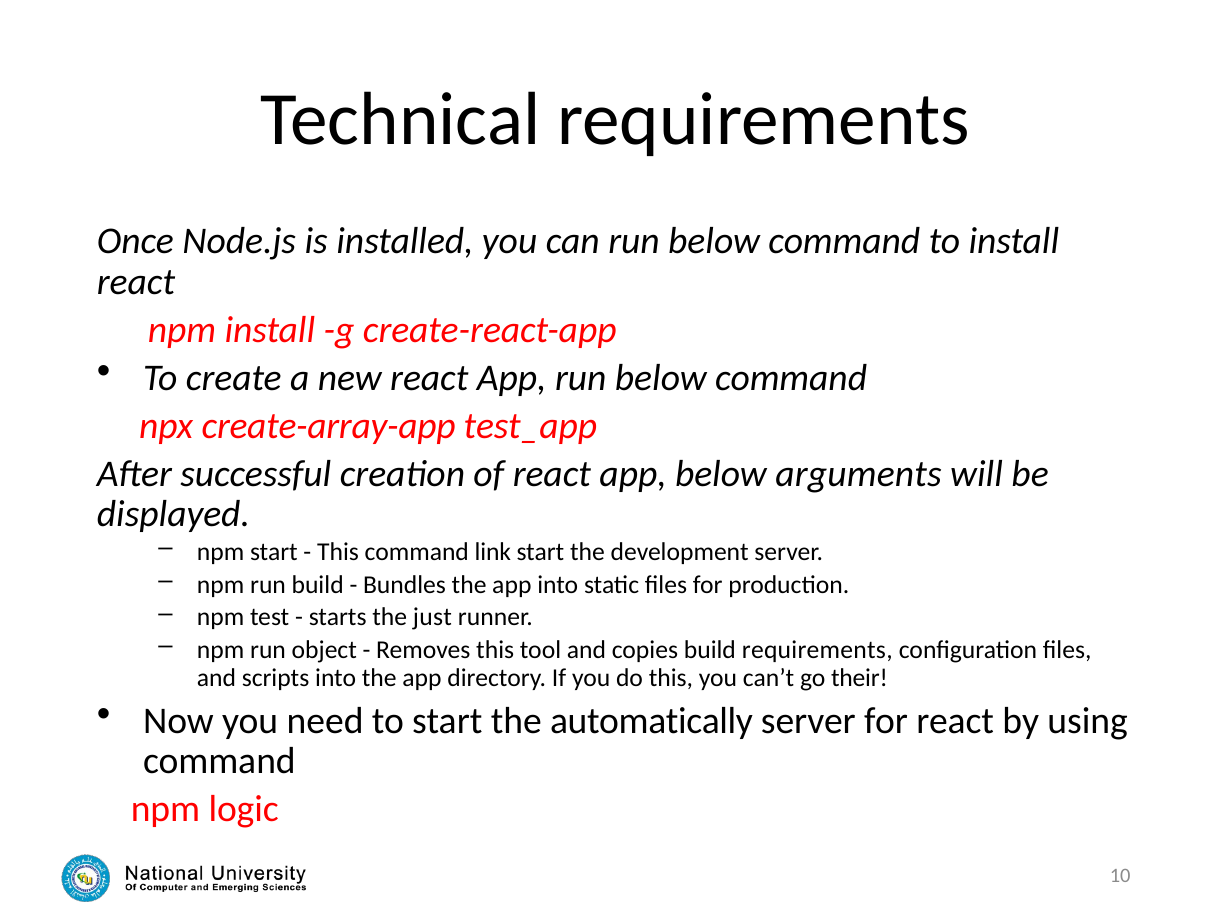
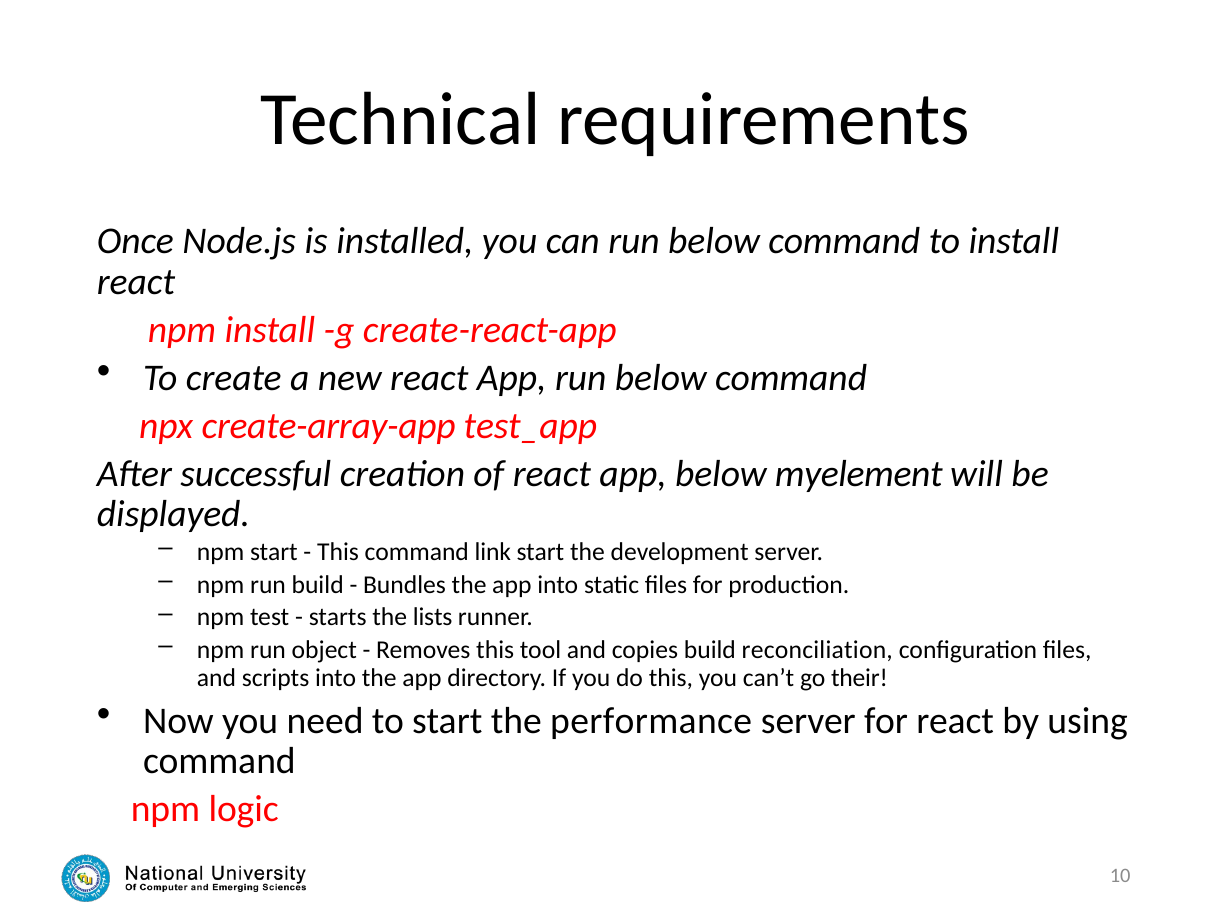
arguments: arguments -> myelement (859, 473)
just: just -> lists (433, 617)
build requirements: requirements -> reconciliation (817, 649)
automatically: automatically -> performance (651, 720)
